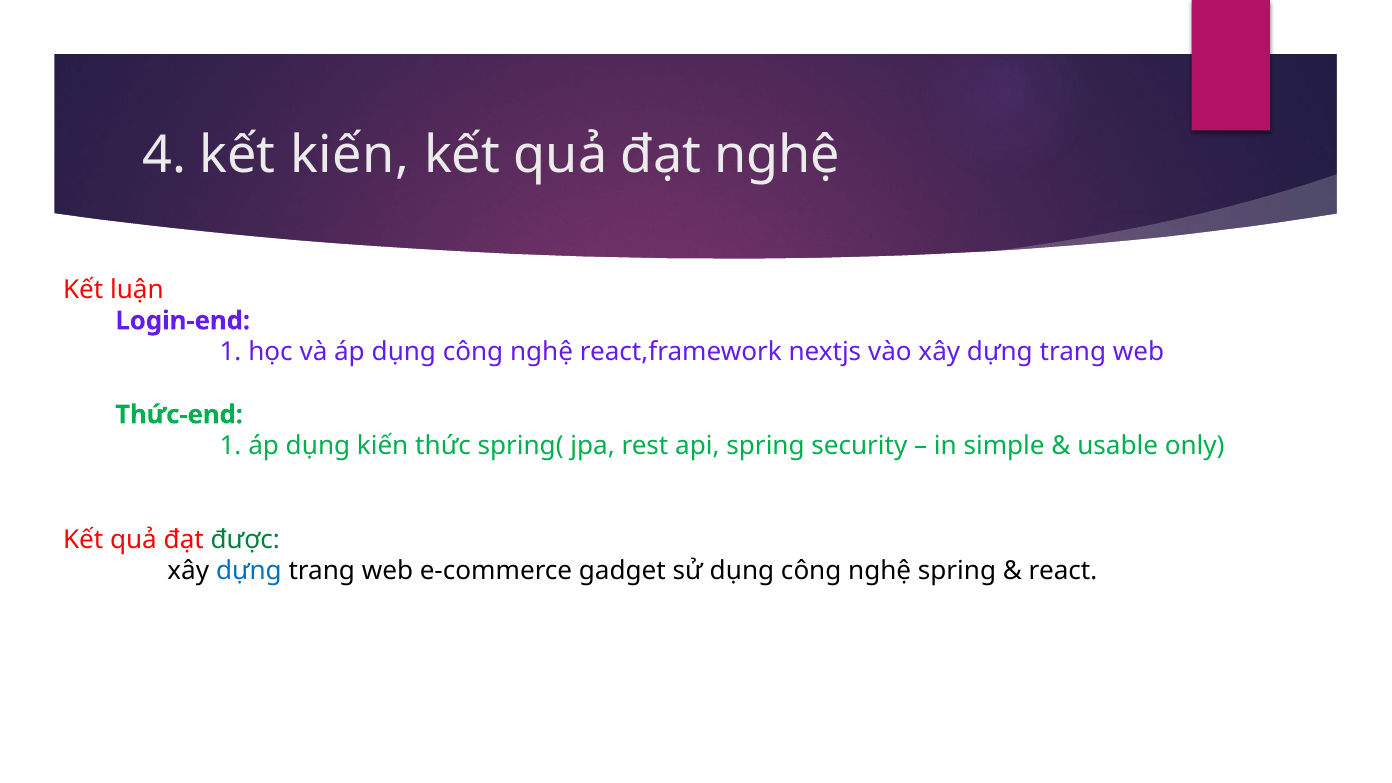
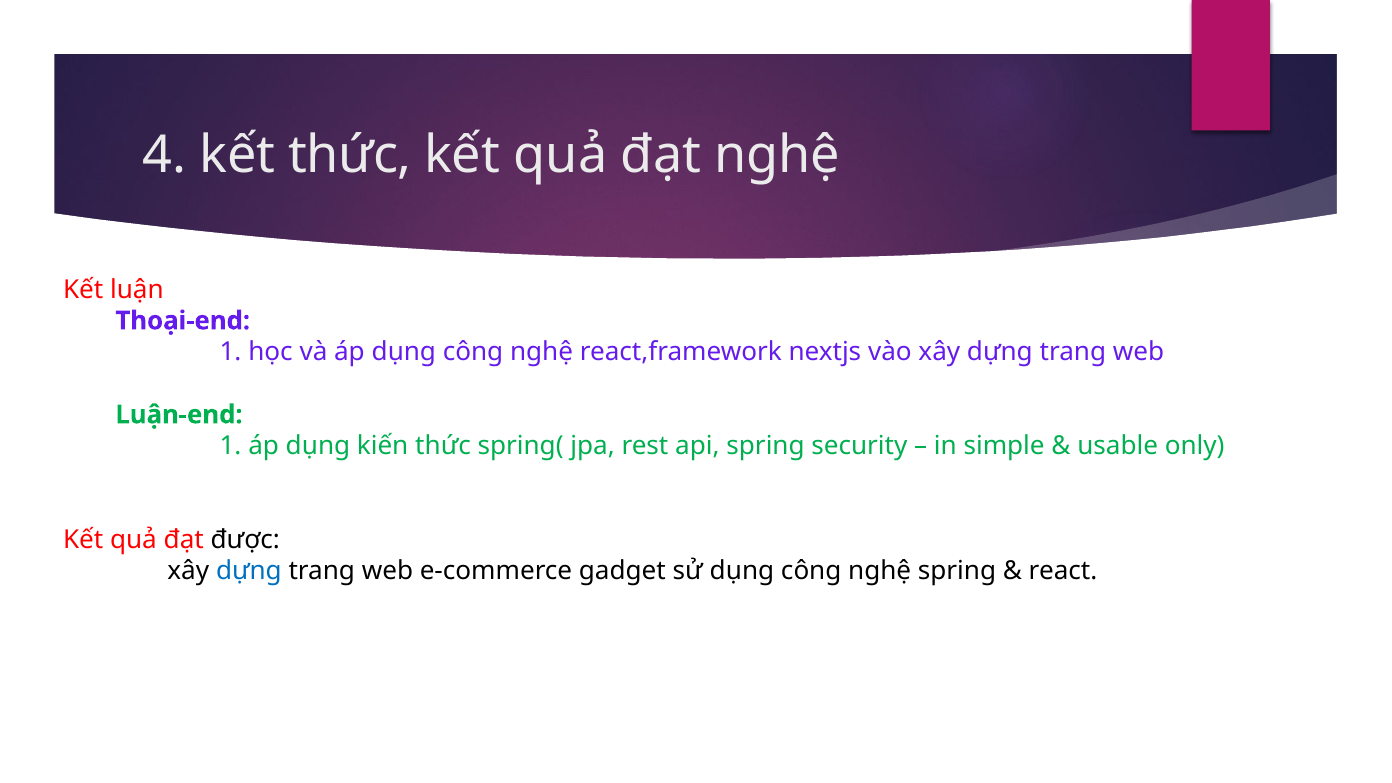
kết kiến: kiến -> thức (350, 155)
Login-end: Login-end -> Thoại-end (183, 321)
Thức-end: Thức-end -> Luận-end (179, 415)
được colour: green -> black (245, 540)
